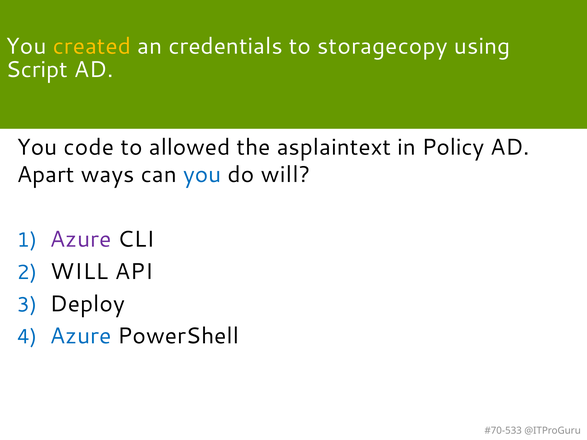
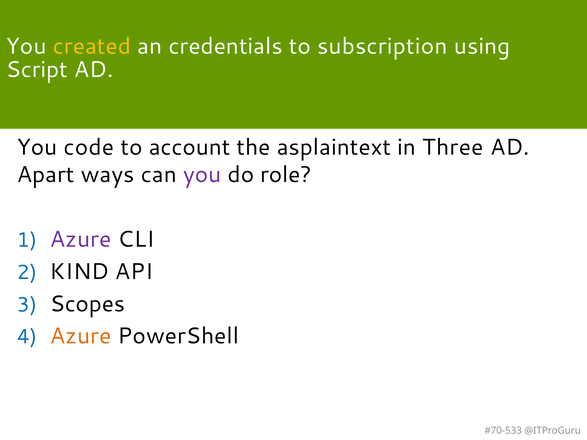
storagecopy: storagecopy -> subscription (382, 46)
allowed: allowed -> account (190, 147)
Policy: Policy -> Three (453, 147)
you colour: blue -> purple (202, 175)
do will: will -> role (286, 175)
WILL: WILL -> KIND (79, 272)
Deploy: Deploy -> Scopes (87, 304)
Azure colour: blue -> orange (81, 336)
